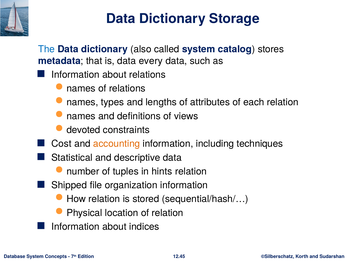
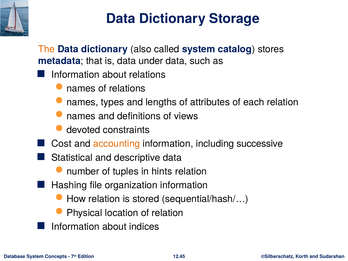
The colour: blue -> orange (47, 49)
every: every -> under (151, 61)
techniques: techniques -> successive (260, 144)
Shipped: Shipped -> Hashing (69, 185)
